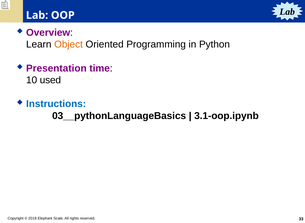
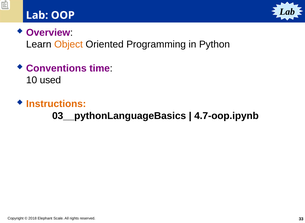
Presentation: Presentation -> Conventions (56, 68)
Instructions colour: blue -> orange (56, 104)
3.1-oop.ipynb: 3.1-oop.ipynb -> 4.7-oop.ipynb (226, 116)
